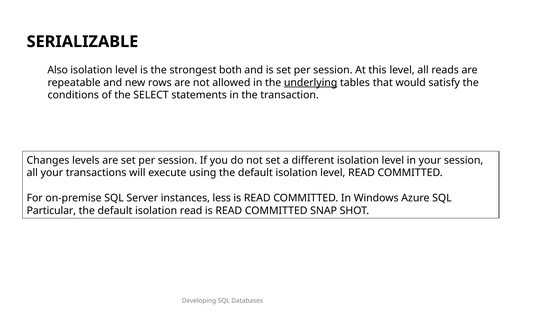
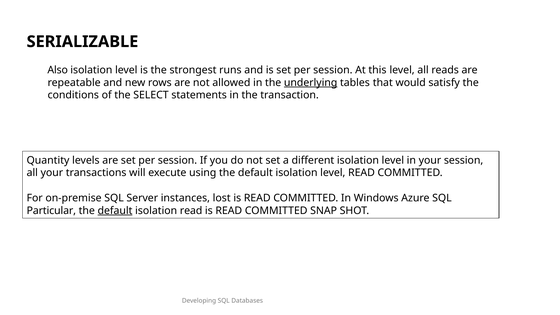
both: both -> runs (230, 70)
Changes: Changes -> Quantity (48, 160)
less: less -> lost (222, 198)
default underline: none -> present (115, 211)
